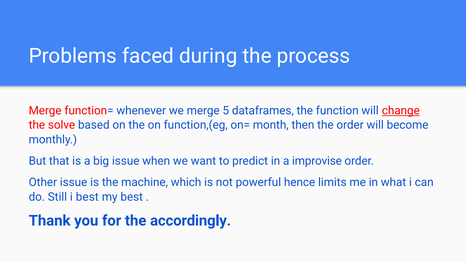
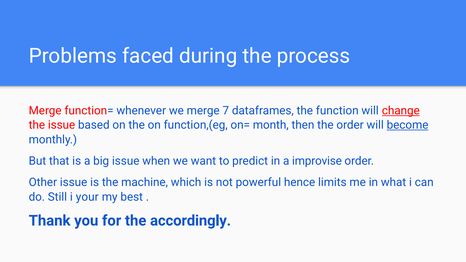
5: 5 -> 7 (226, 111)
the solve: solve -> issue (62, 125)
become underline: none -> present (408, 125)
i best: best -> your (87, 197)
